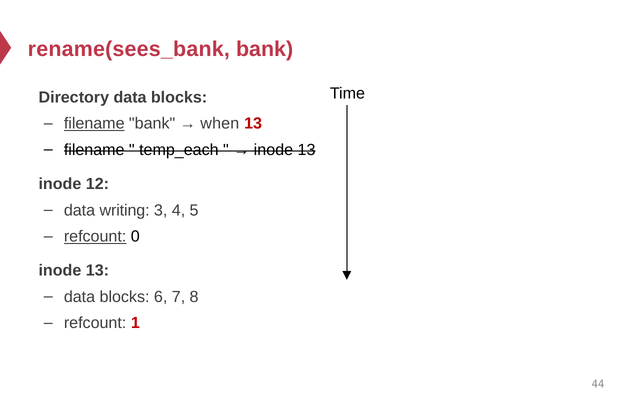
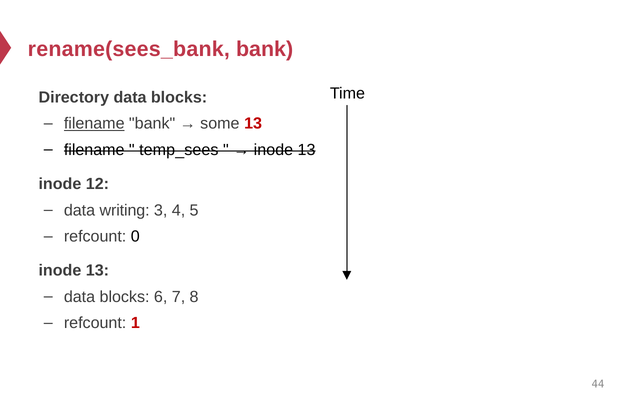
when: when -> some (220, 124)
temp_each: temp_each -> temp_sees (179, 150)
refcount underline: present -> none (95, 237)
